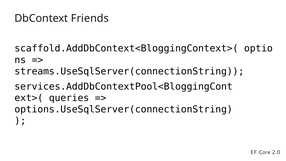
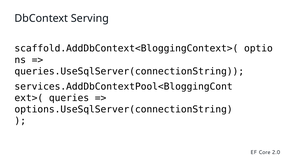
Friends: Friends -> Serving (90, 18)
streams.UseSqlServer(connectionString: streams.UseSqlServer(connectionString -> queries.UseSqlServer(connectionString (129, 71)
